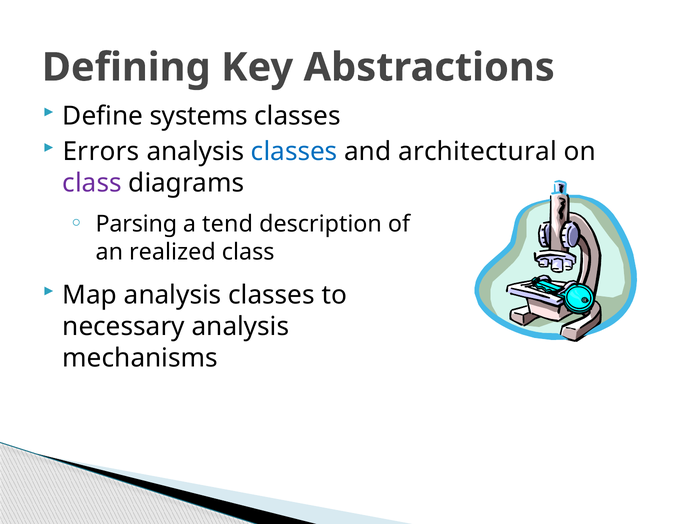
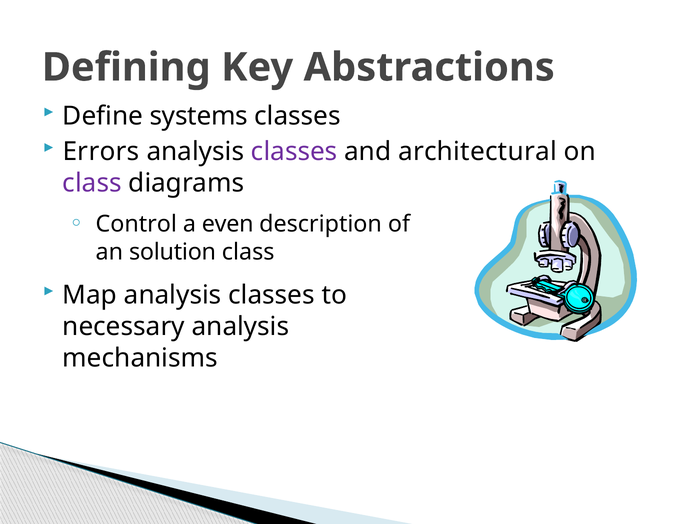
classes colour: blue -> purple (294, 152)
Parsing: Parsing -> Control (136, 224)
tend: tend -> even (228, 224)
realized: realized -> solution (173, 252)
